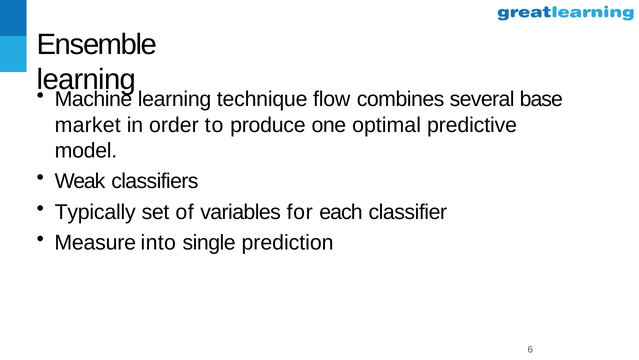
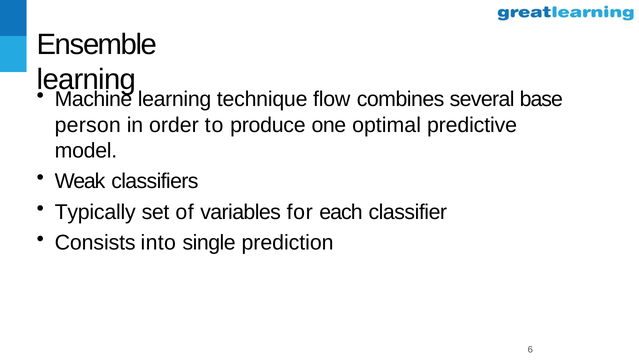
market: market -> person (88, 125)
Measure: Measure -> Consists (95, 242)
